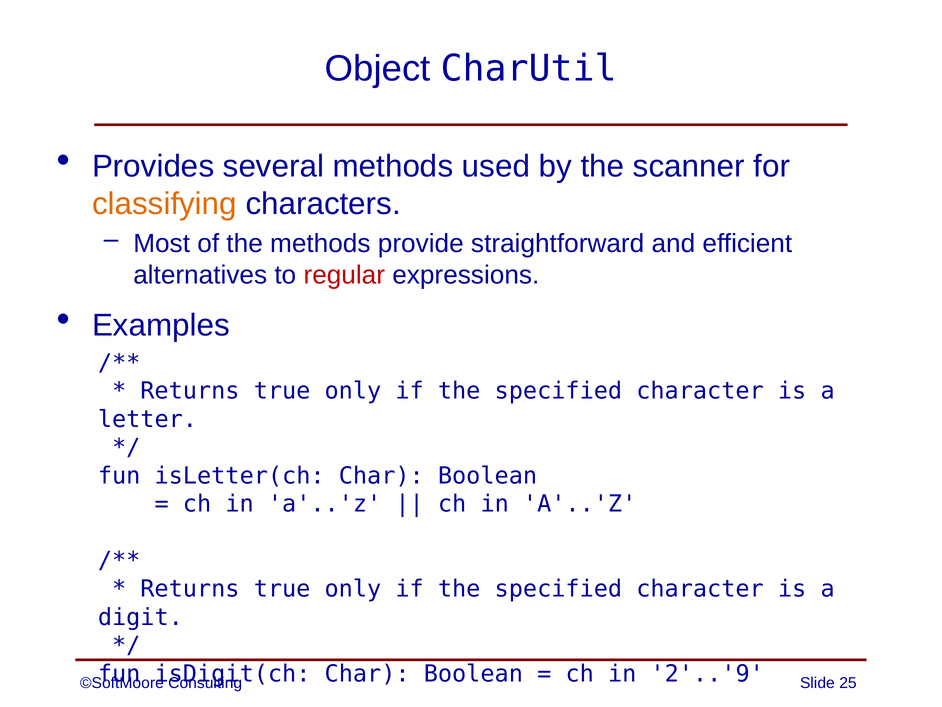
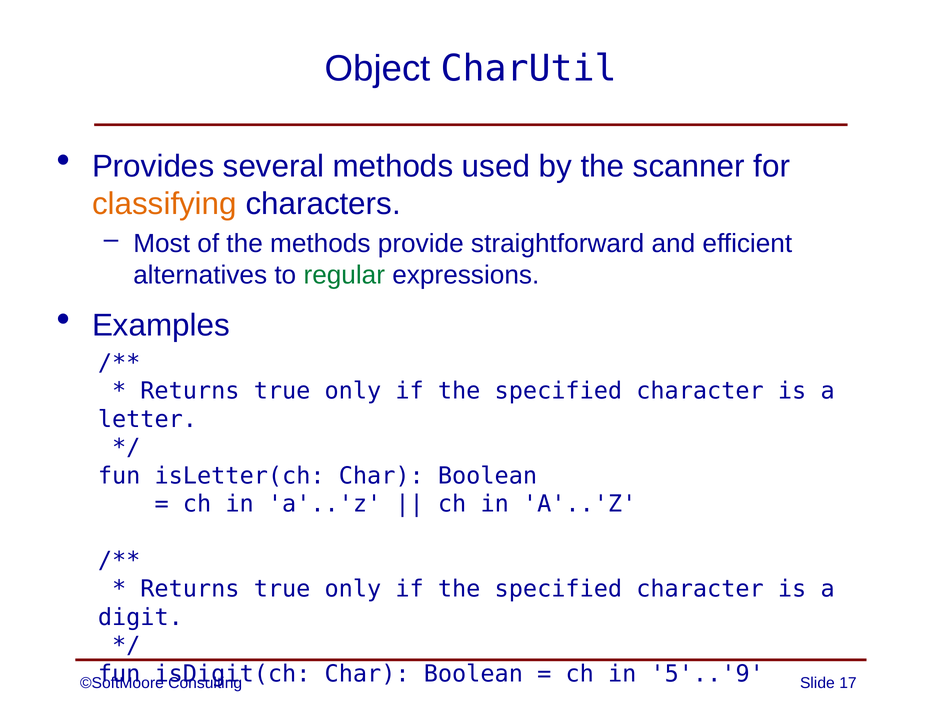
regular colour: red -> green (344, 275)
2'..'9: 2'..'9 -> 5'..'9 (707, 673)
25: 25 -> 17 (848, 682)
